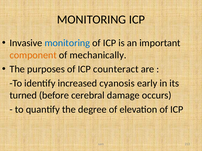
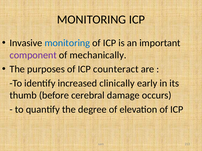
component colour: orange -> purple (33, 55)
cyanosis: cyanosis -> clinically (117, 84)
turned: turned -> thumb (23, 96)
